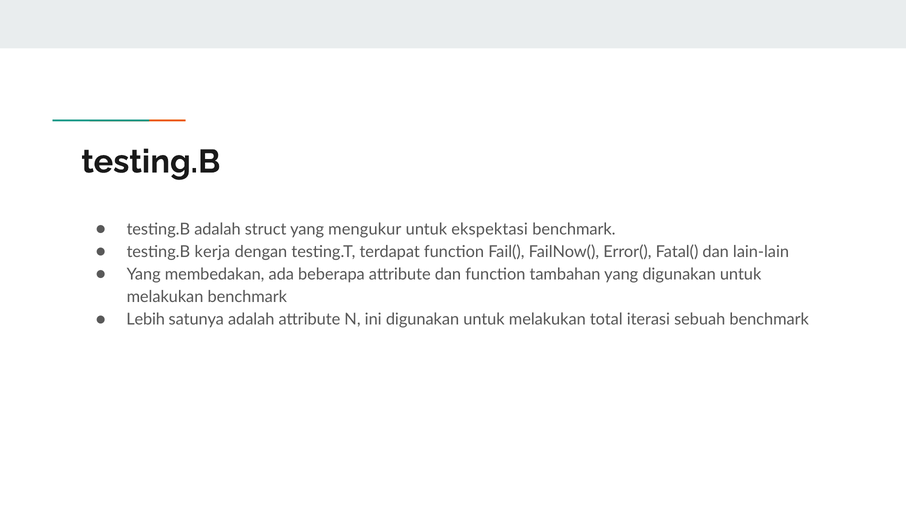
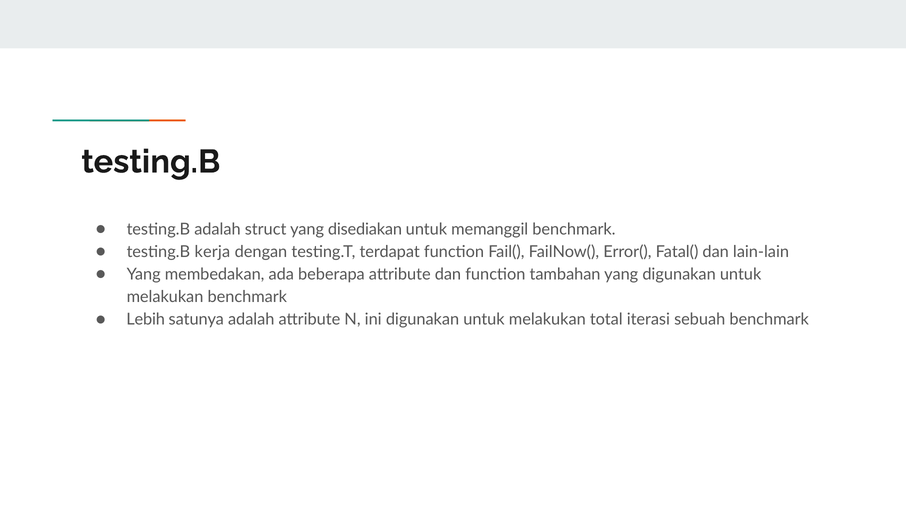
mengukur: mengukur -> disediakan (365, 229)
ekspektasi: ekspektasi -> memanggil (490, 229)
